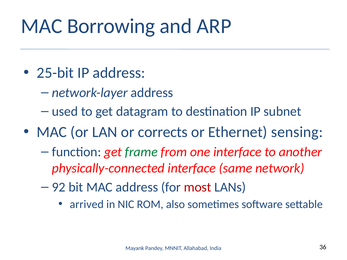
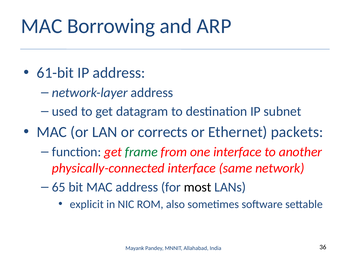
25-bit: 25-bit -> 61-bit (55, 73)
sensing: sensing -> packets (297, 132)
92: 92 -> 65 (59, 187)
most colour: red -> black (198, 187)
arrived: arrived -> explicit (87, 204)
